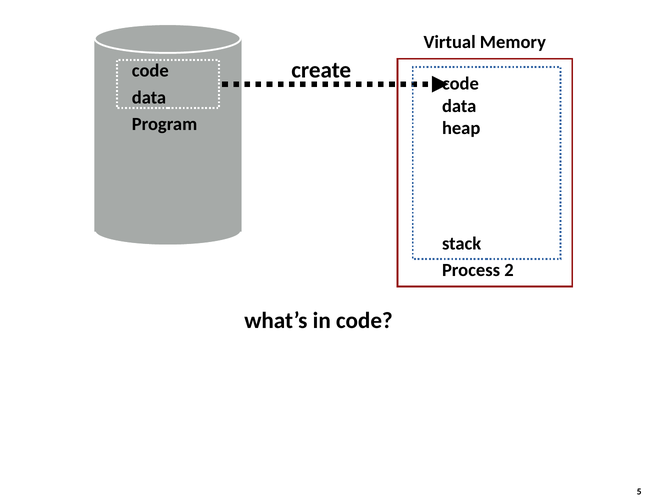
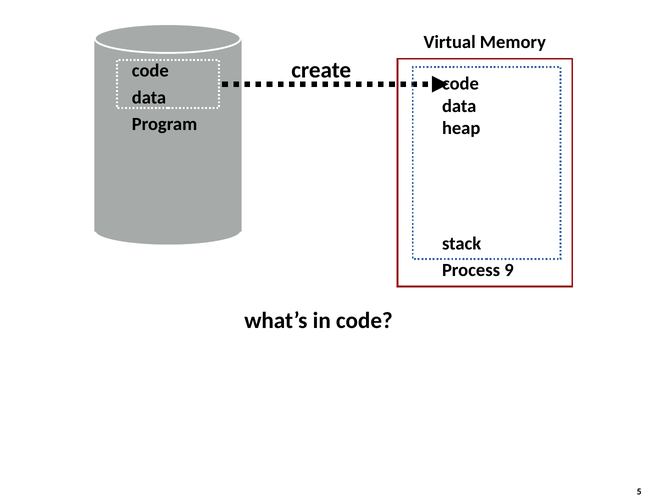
2: 2 -> 9 (509, 270)
